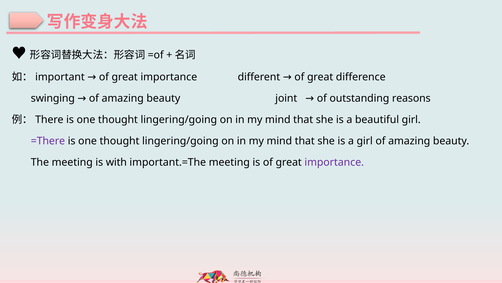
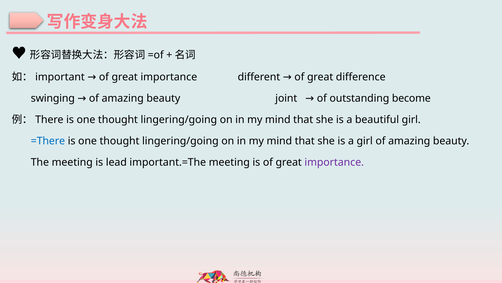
reasons: reasons -> become (411, 98)
=There colour: purple -> blue (48, 141)
with: with -> lead (116, 162)
